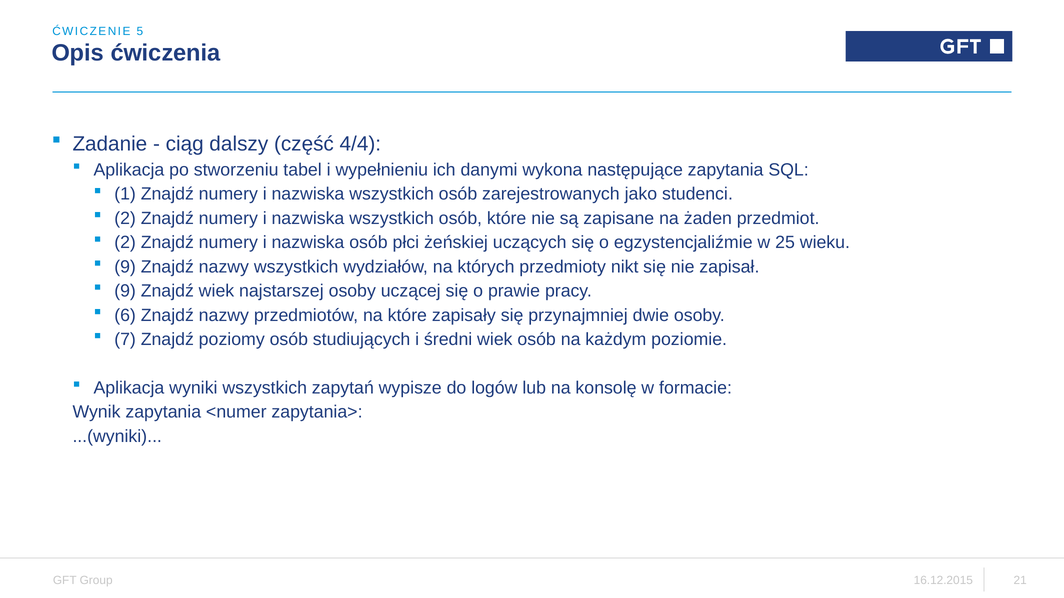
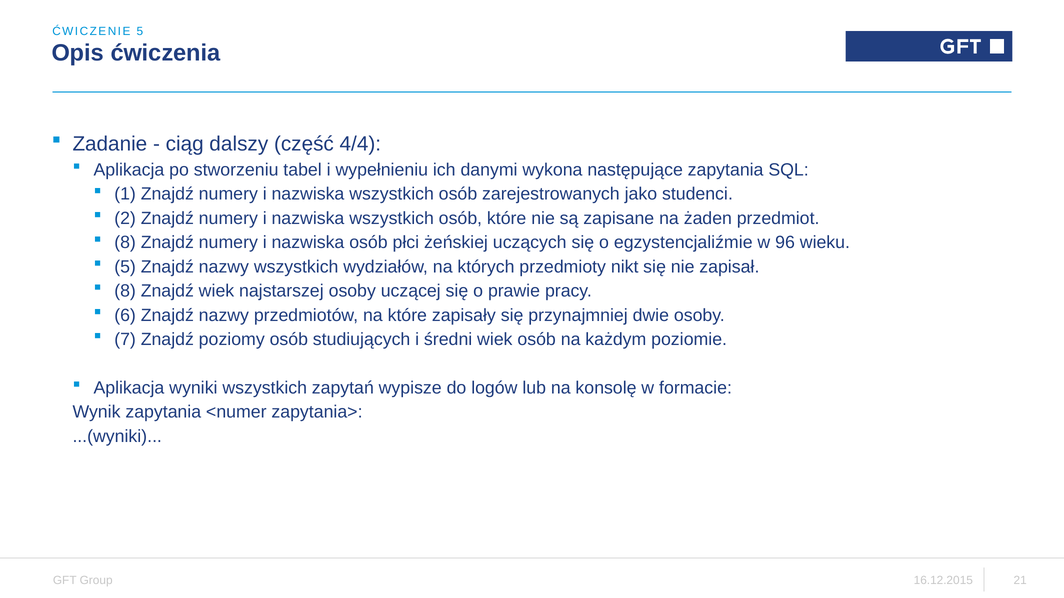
2: 2 -> 8 (125, 243)
25: 25 -> 96 (785, 243)
9: 9 -> 5 (125, 267)
9: 9 -> 8 (125, 291)
